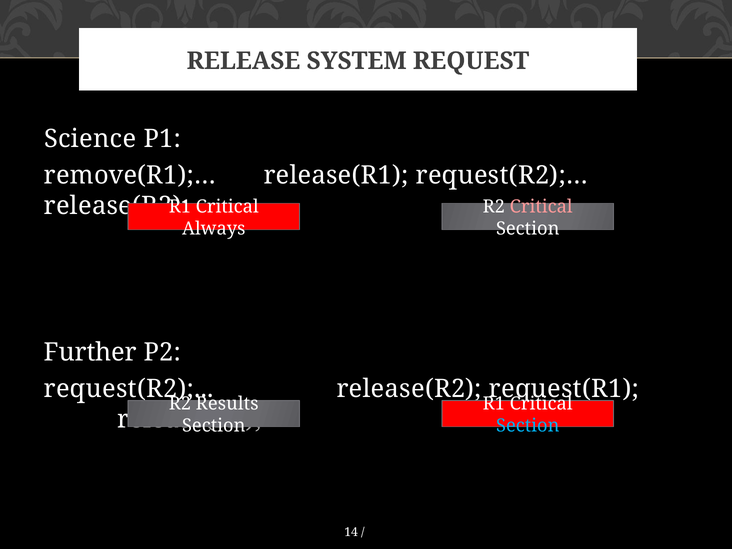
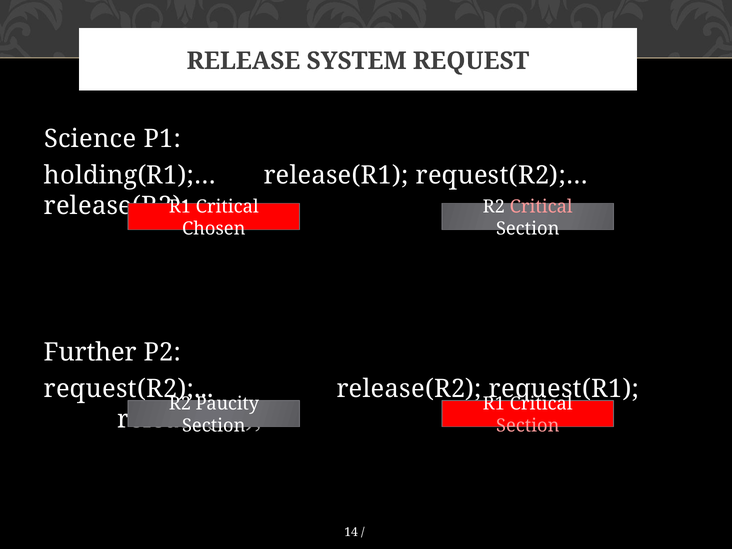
remove(R1);…: remove(R1);… -> holding(R1);… (130, 176)
Always: Always -> Chosen (214, 229)
Results: Results -> Paucity (227, 404)
Section colour: light blue -> pink (528, 426)
